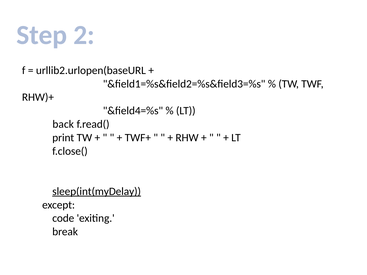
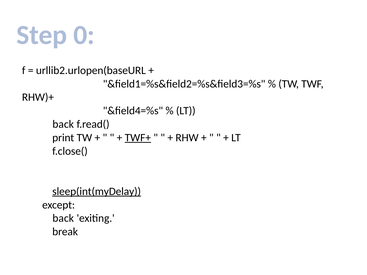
2: 2 -> 0 (84, 35)
TWF+ underline: none -> present (138, 138)
code: code -> back (63, 218)
